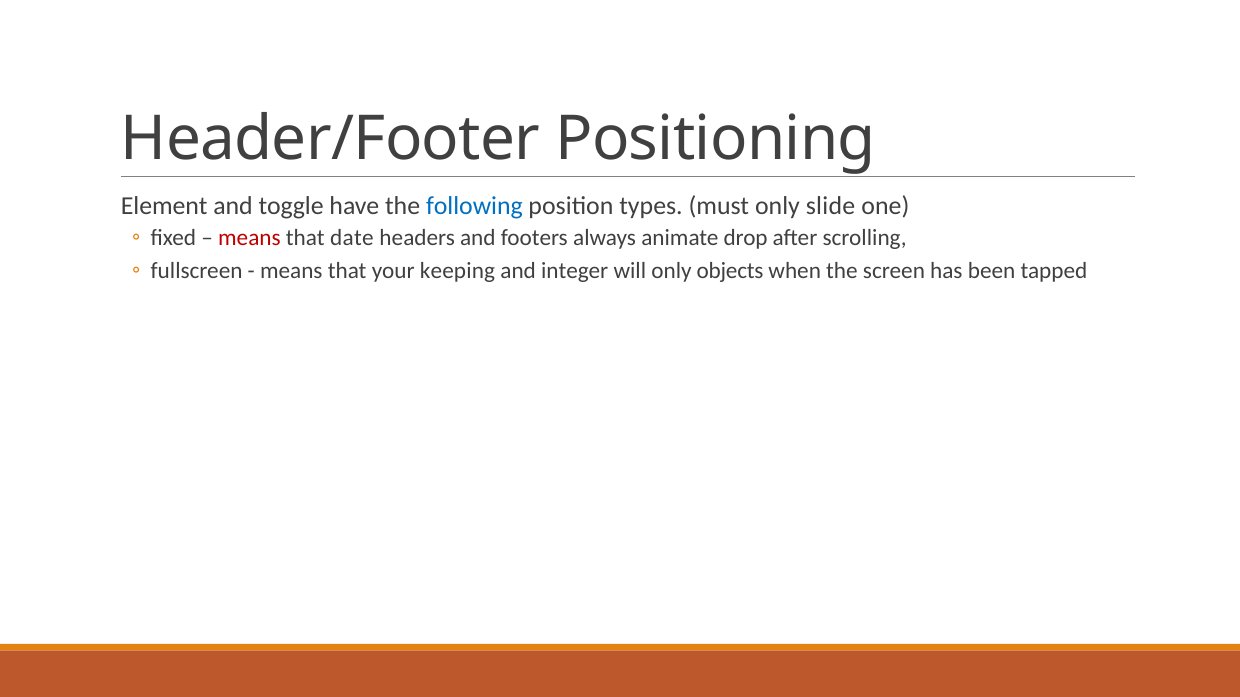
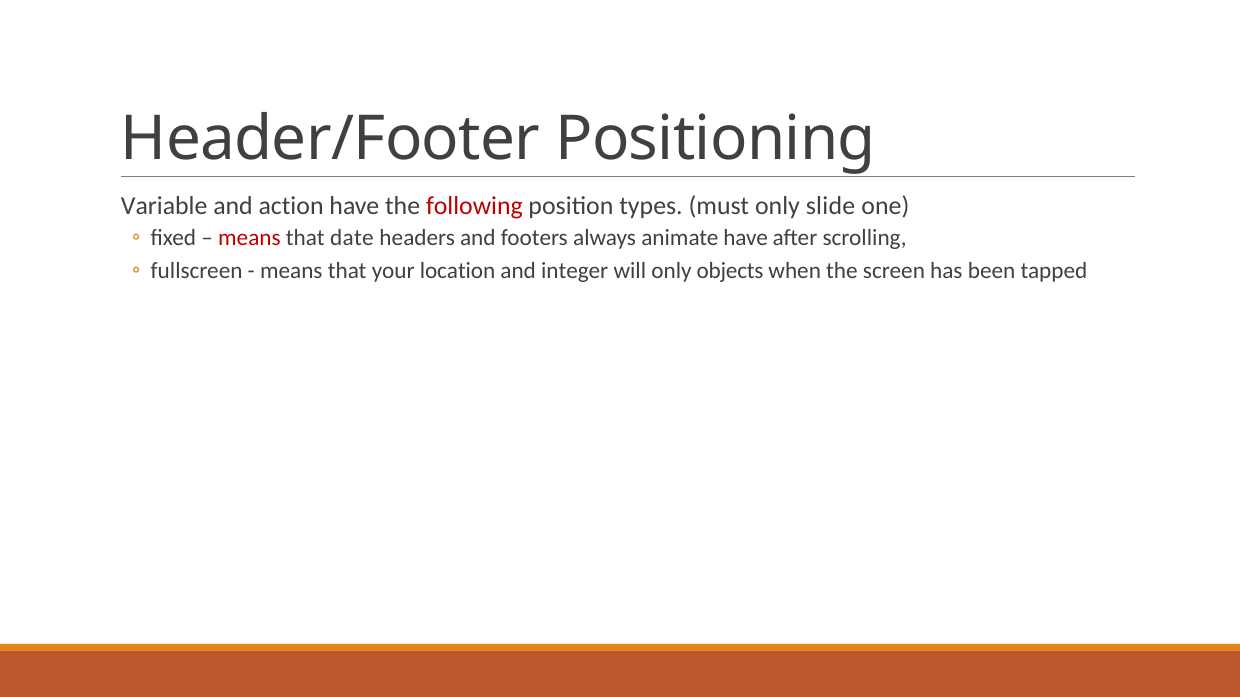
Element: Element -> Variable (164, 206)
toggle: toggle -> action (291, 206)
following colour: blue -> red (474, 206)
animate drop: drop -> have (746, 238)
keeping: keeping -> location (458, 271)
